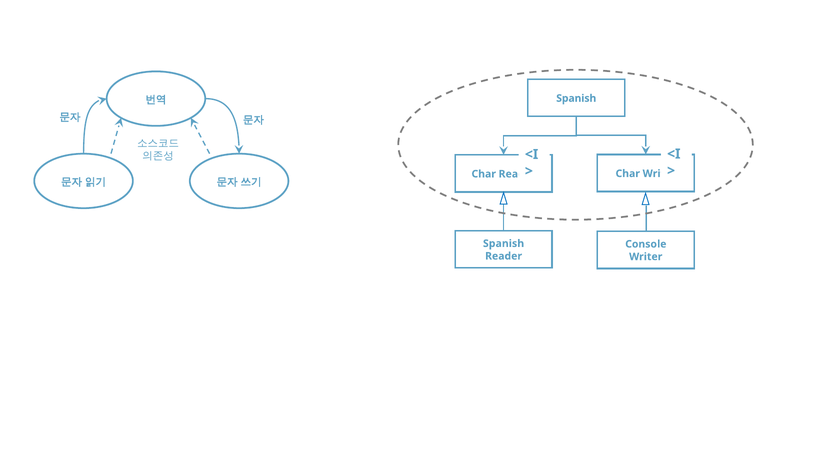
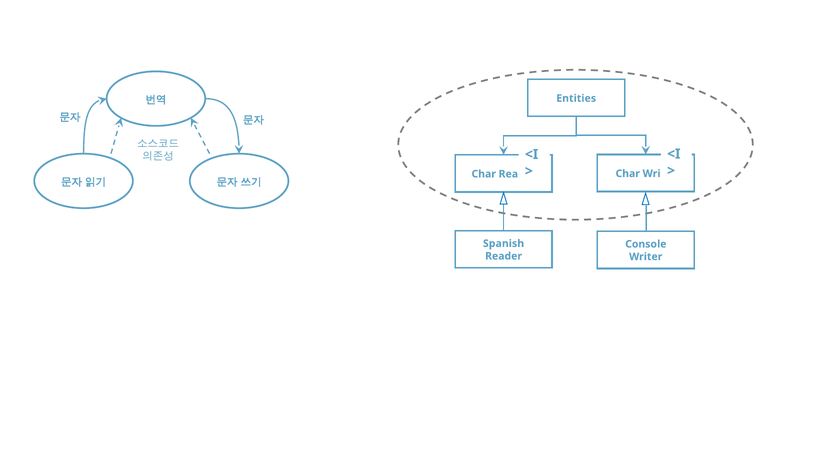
Spanish: Spanish -> Entities (576, 98)
